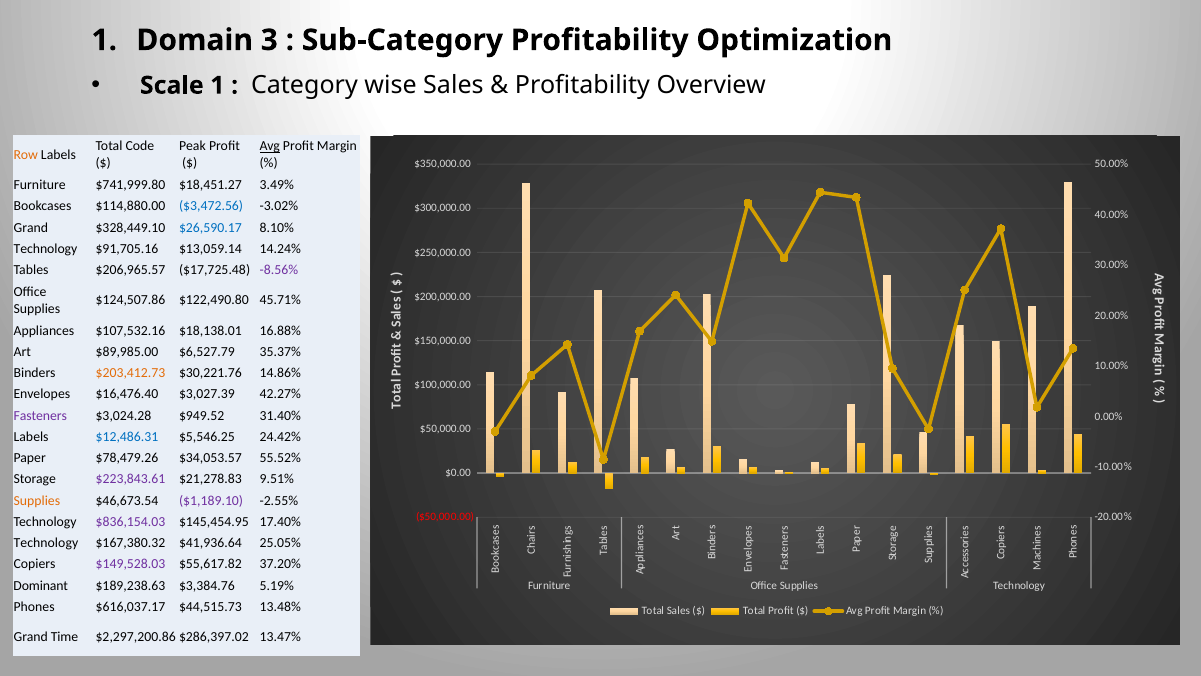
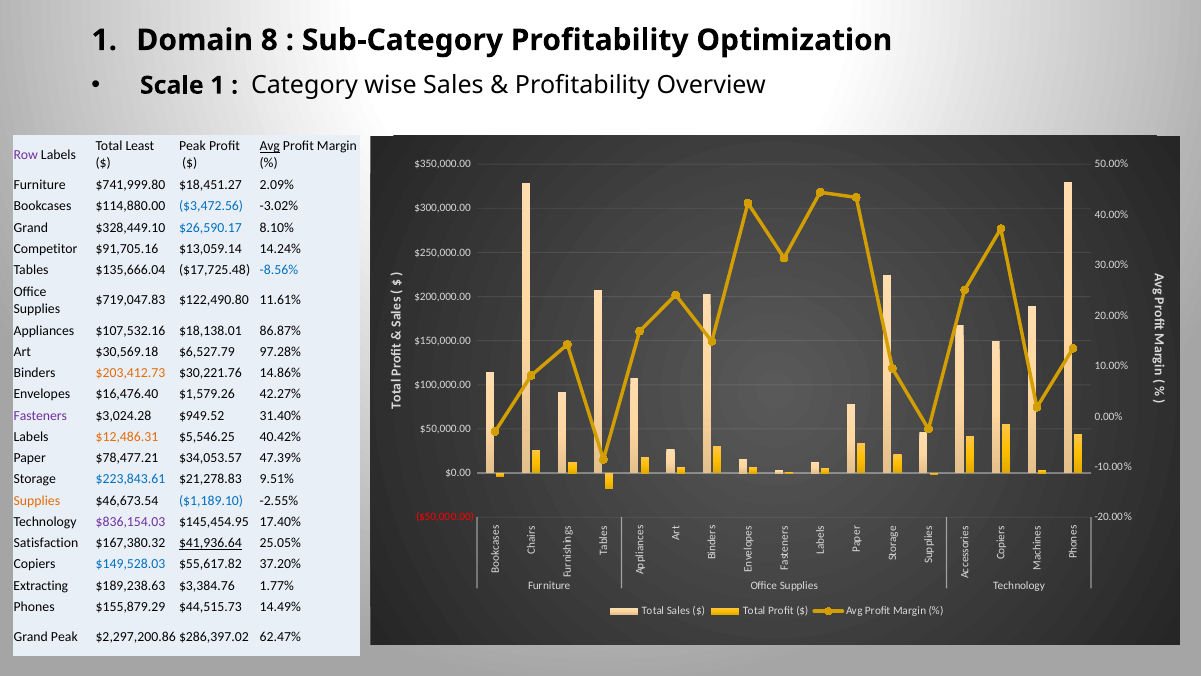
3: 3 -> 8 (269, 40)
Code: Code -> Least (140, 146)
Row colour: orange -> purple (26, 155)
3.49%: 3.49% -> 2.09% (277, 185)
Technology: Technology -> Competitor (45, 249)
$206,965.57: $206,965.57 -> $135,666.04 (130, 270)
-8.56% colour: purple -> blue (279, 270)
$124,507.86: $124,507.86 -> $719,047.83 (130, 300)
45.71%: 45.71% -> 11.61% (280, 300)
16.88%: 16.88% -> 86.87% (280, 330)
$89,985.00: $89,985.00 -> $30,569.18 (127, 352)
35.37%: 35.37% -> 97.28% (280, 352)
$3,027.39: $3,027.39 -> $1,579.26 (207, 394)
$12,486.31 colour: blue -> orange (127, 437)
24.42%: 24.42% -> 40.42% (280, 437)
$78,479.26: $78,479.26 -> $78,477.21 (127, 458)
55.52%: 55.52% -> 47.39% (280, 458)
$223,843.61 colour: purple -> blue (130, 479)
$1,189.10 colour: purple -> blue (211, 500)
Technology: Technology -> Satisfaction (46, 543)
$41,936.64 underline: none -> present (210, 543)
$149,528.03 colour: purple -> blue (130, 564)
Dominant: Dominant -> Extracting (41, 585)
5.19%: 5.19% -> 1.77% (277, 585)
$616,037.17: $616,037.17 -> $155,879.29 (130, 606)
13.48%: 13.48% -> 14.49% (280, 606)
Grand Time: Time -> Peak (64, 637)
13.47%: 13.47% -> 62.47% (280, 637)
